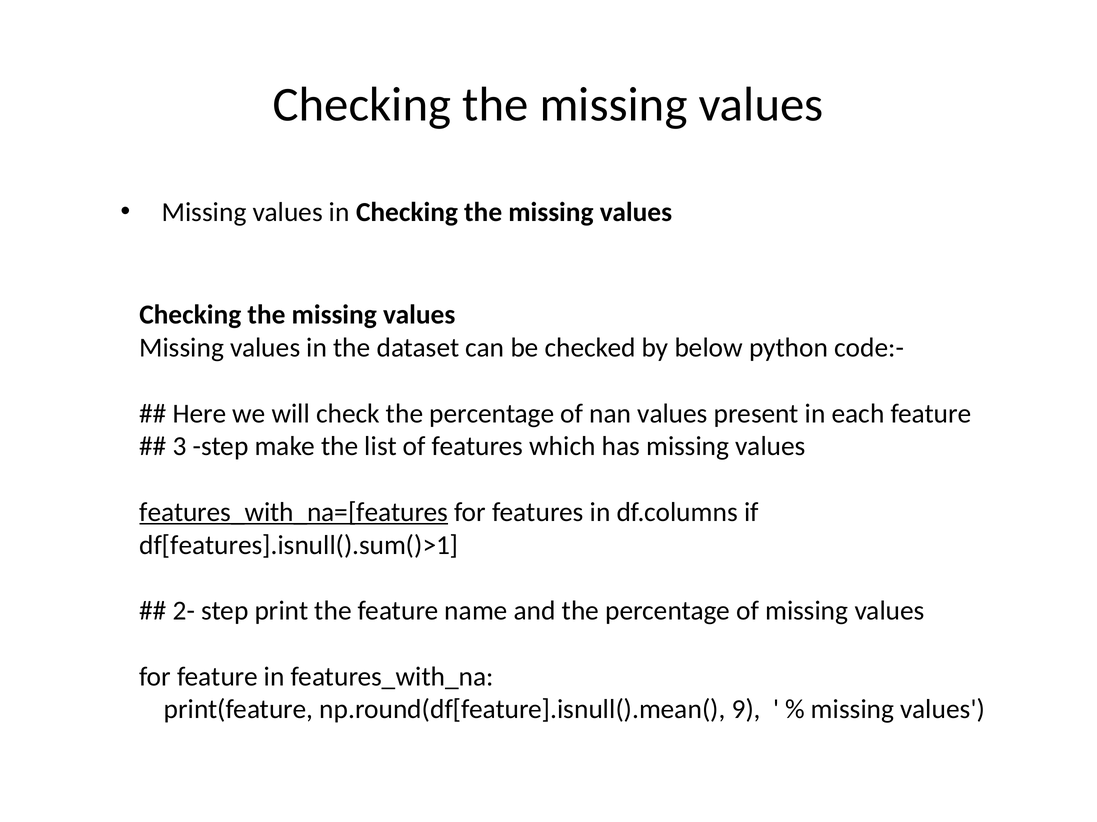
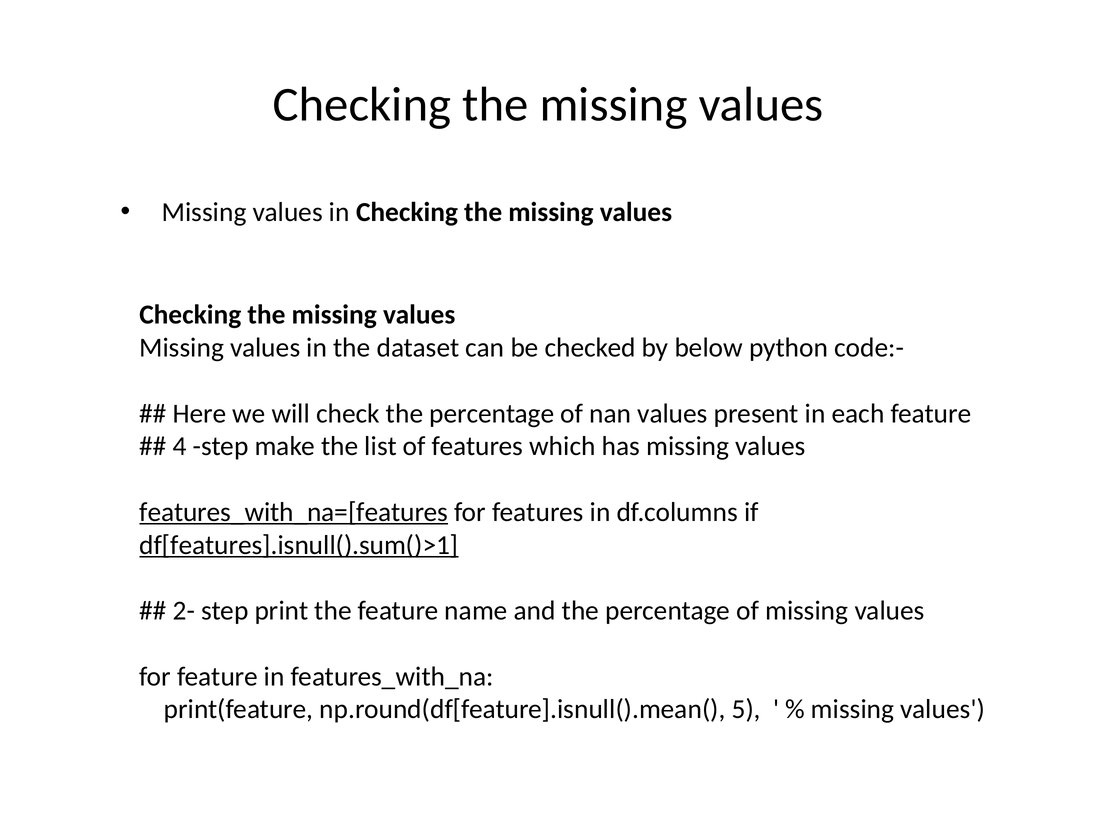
3: 3 -> 4 (180, 447)
df[features].isnull().sum()>1 underline: none -> present (299, 545)
9: 9 -> 5 (746, 710)
